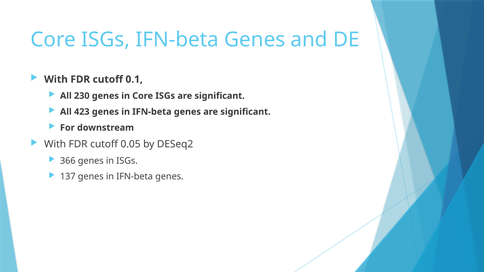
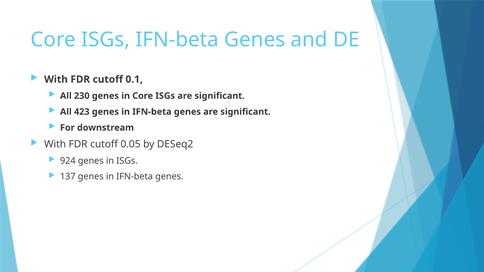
366: 366 -> 924 (68, 161)
